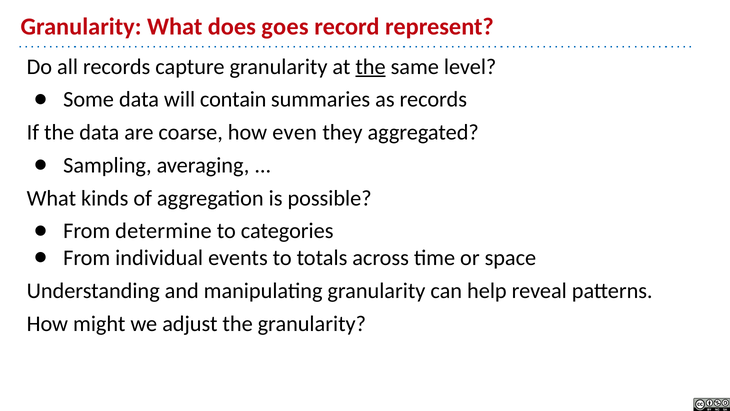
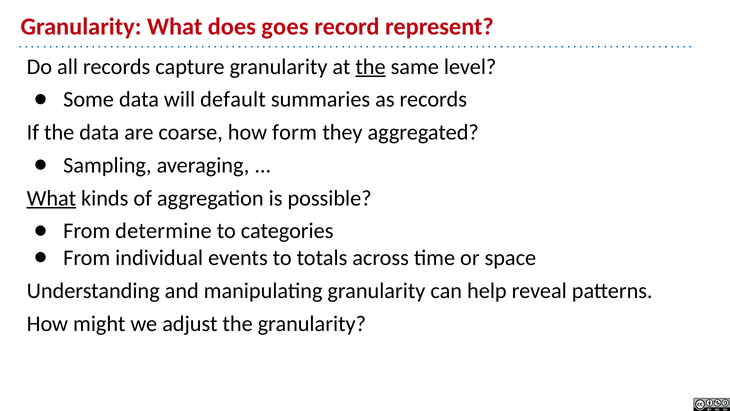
contain: contain -> default (233, 100)
even: even -> form (295, 132)
What underline: none -> present (51, 198)
